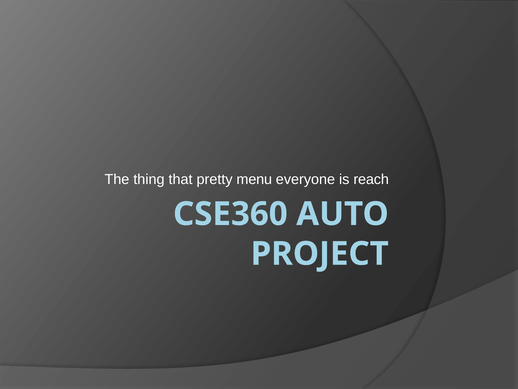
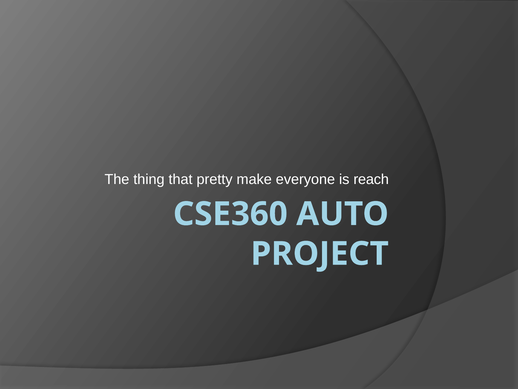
menu: menu -> make (254, 179)
